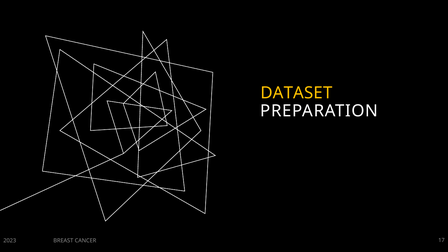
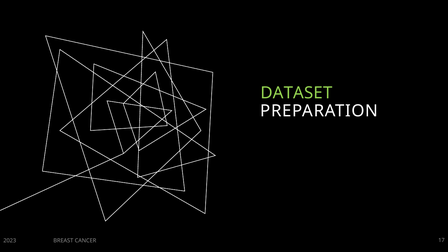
DATASET colour: yellow -> light green (296, 93)
